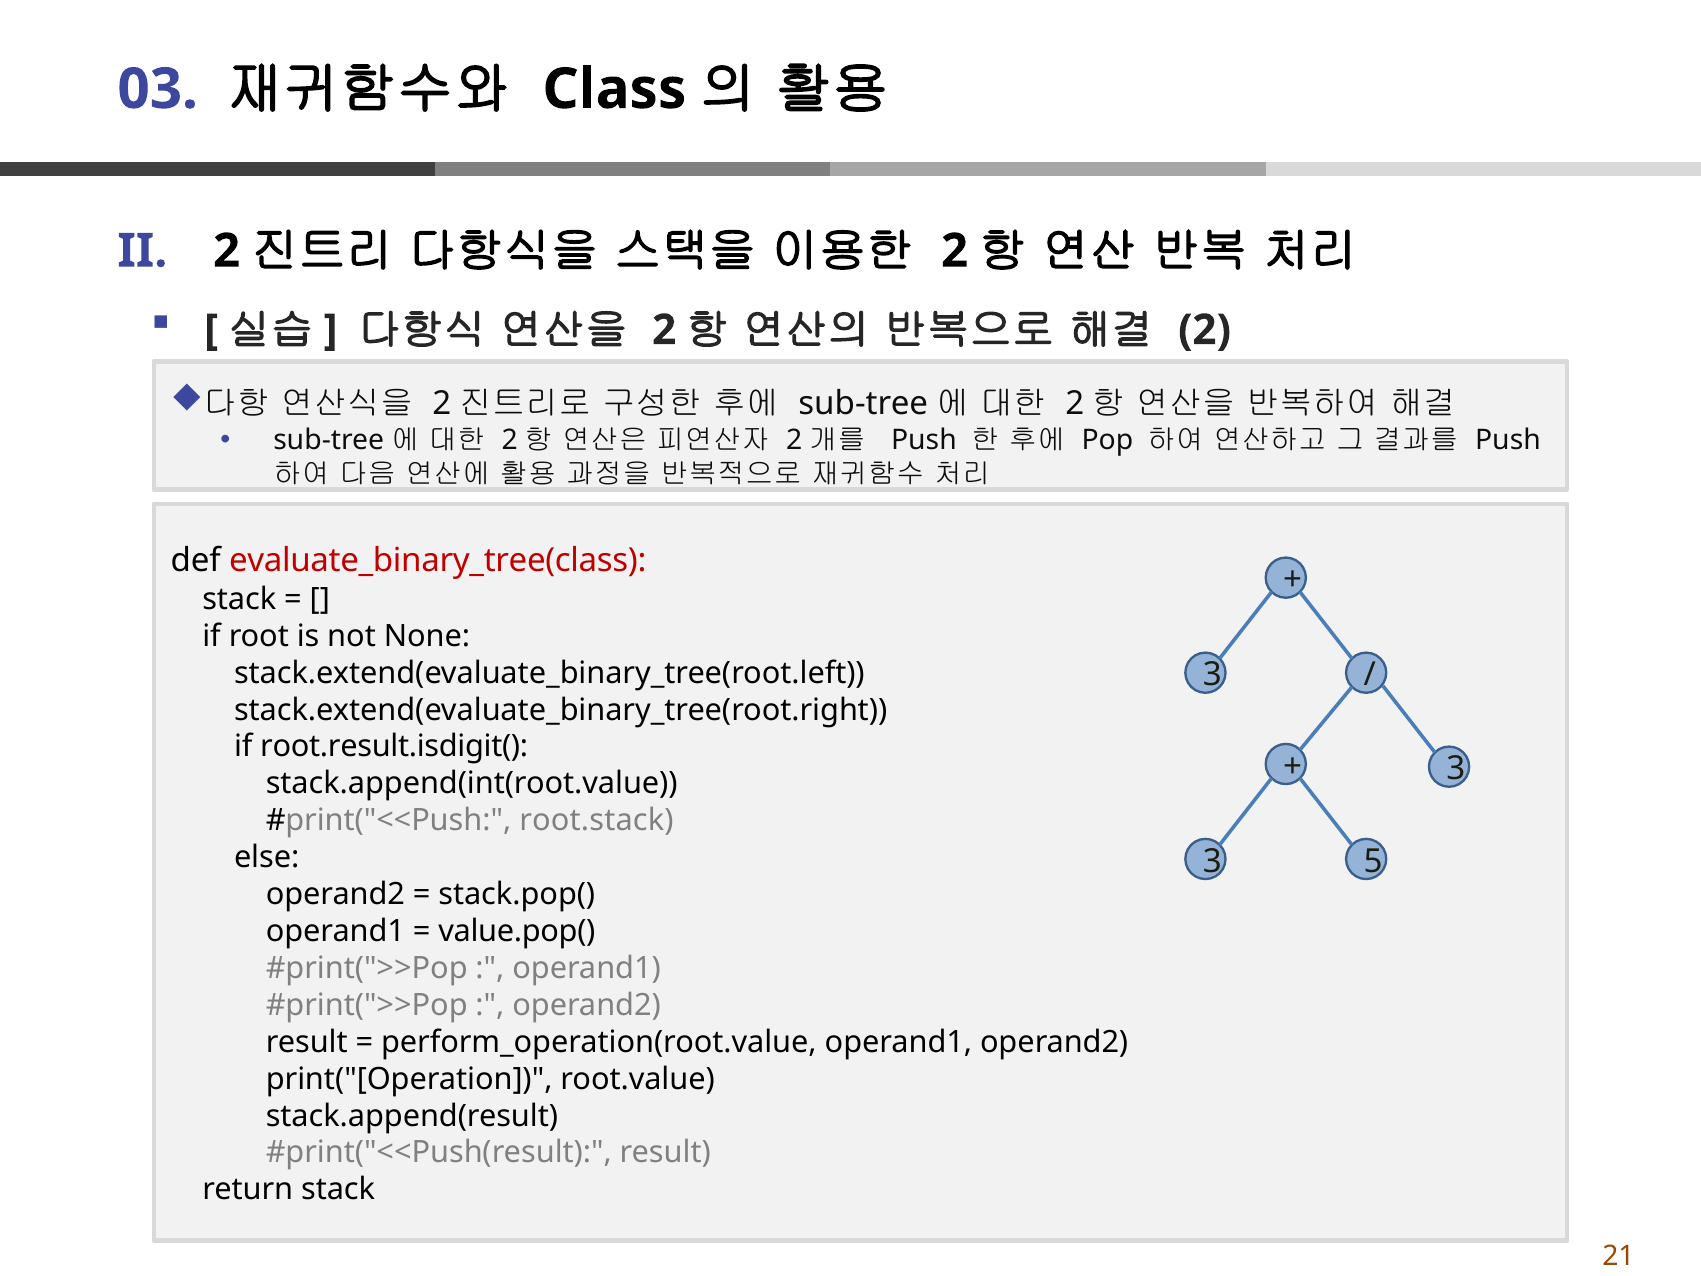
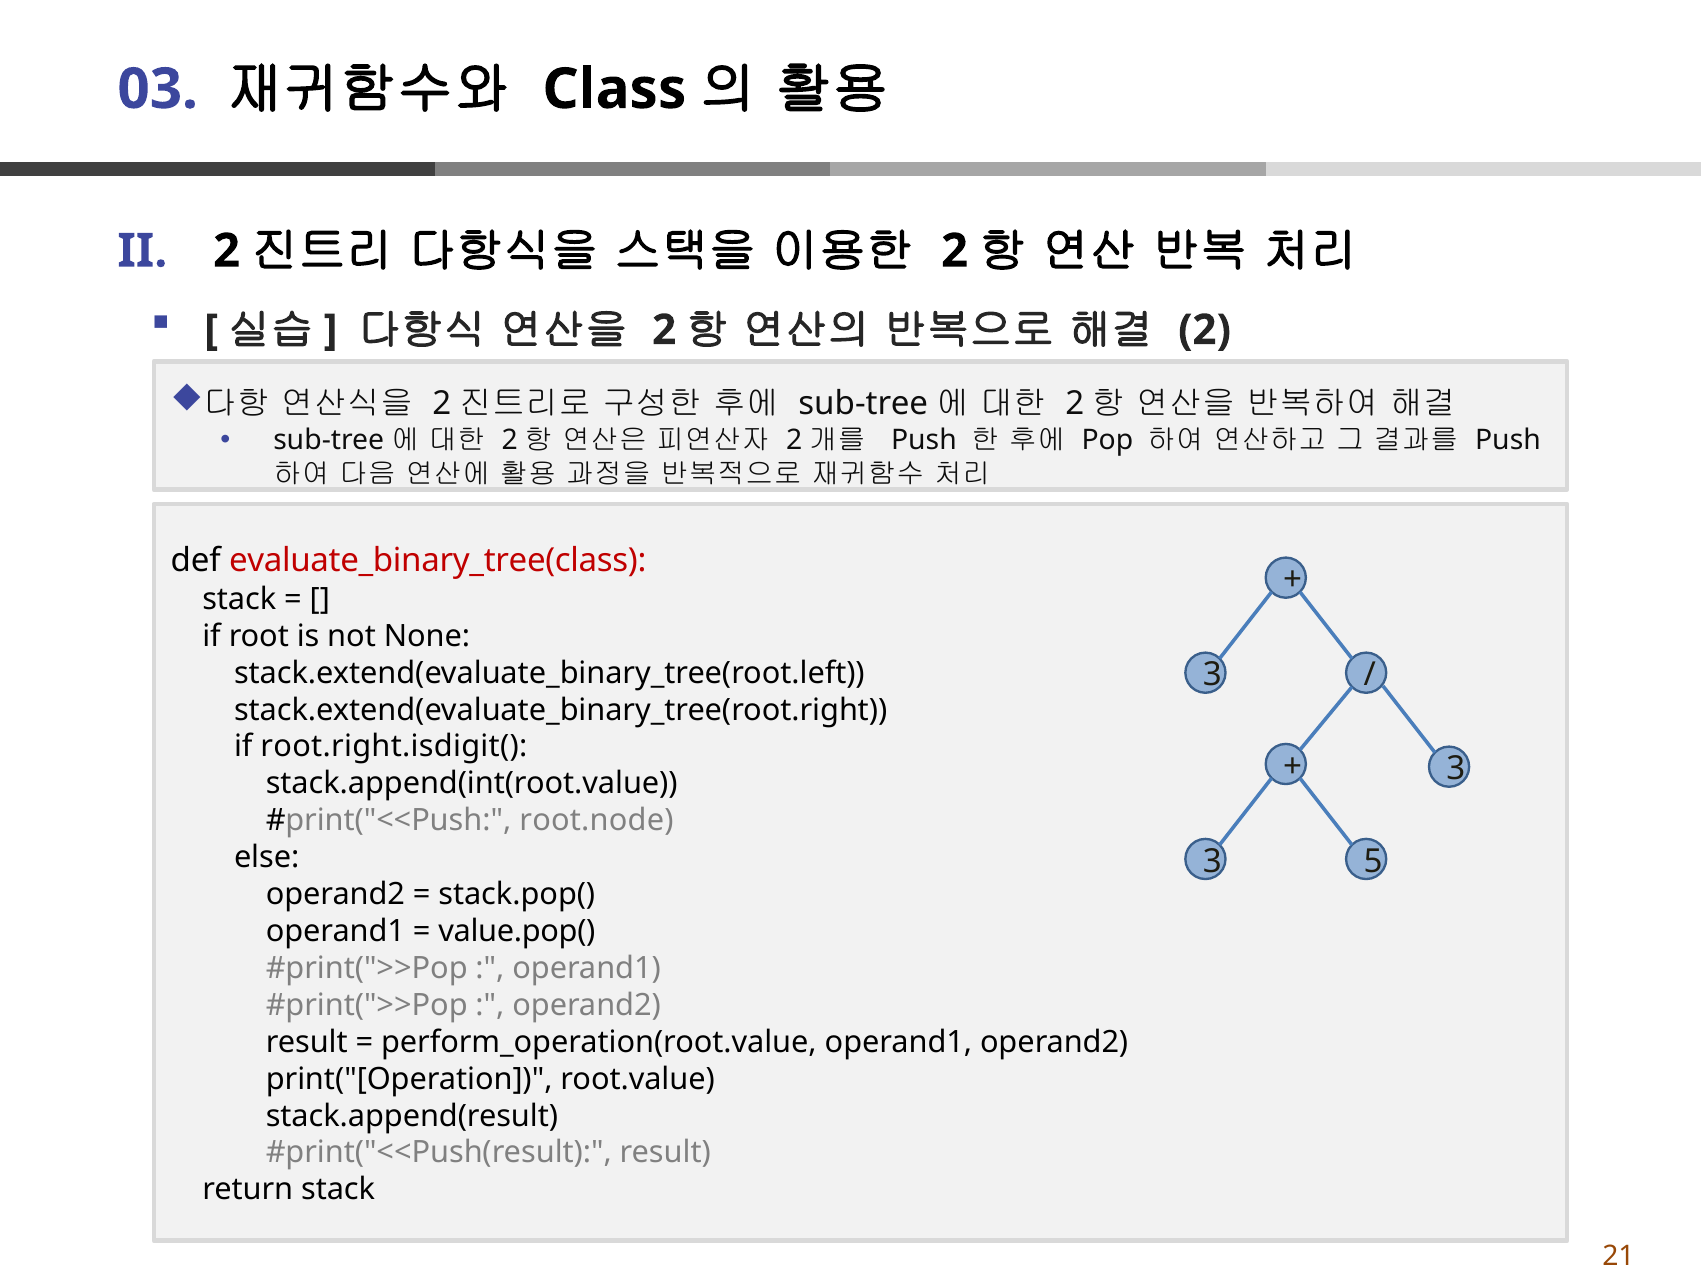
root.result.isdigit(: root.result.isdigit( -> root.right.isdigit( (394, 747)
root.stack: root.stack -> root.node (596, 820)
